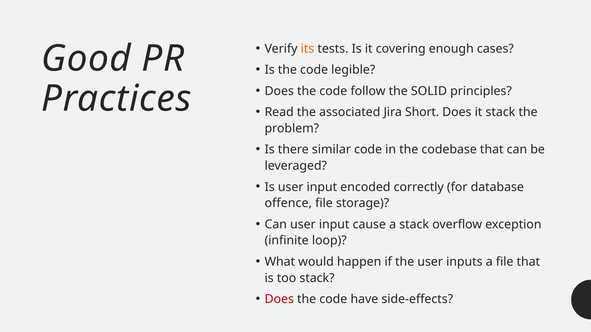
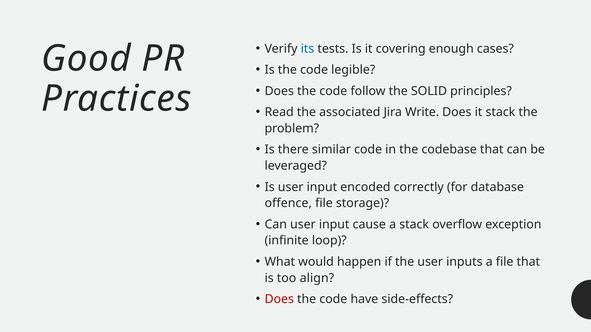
its colour: orange -> blue (307, 49)
Short: Short -> Write (422, 112)
too stack: stack -> align (317, 278)
